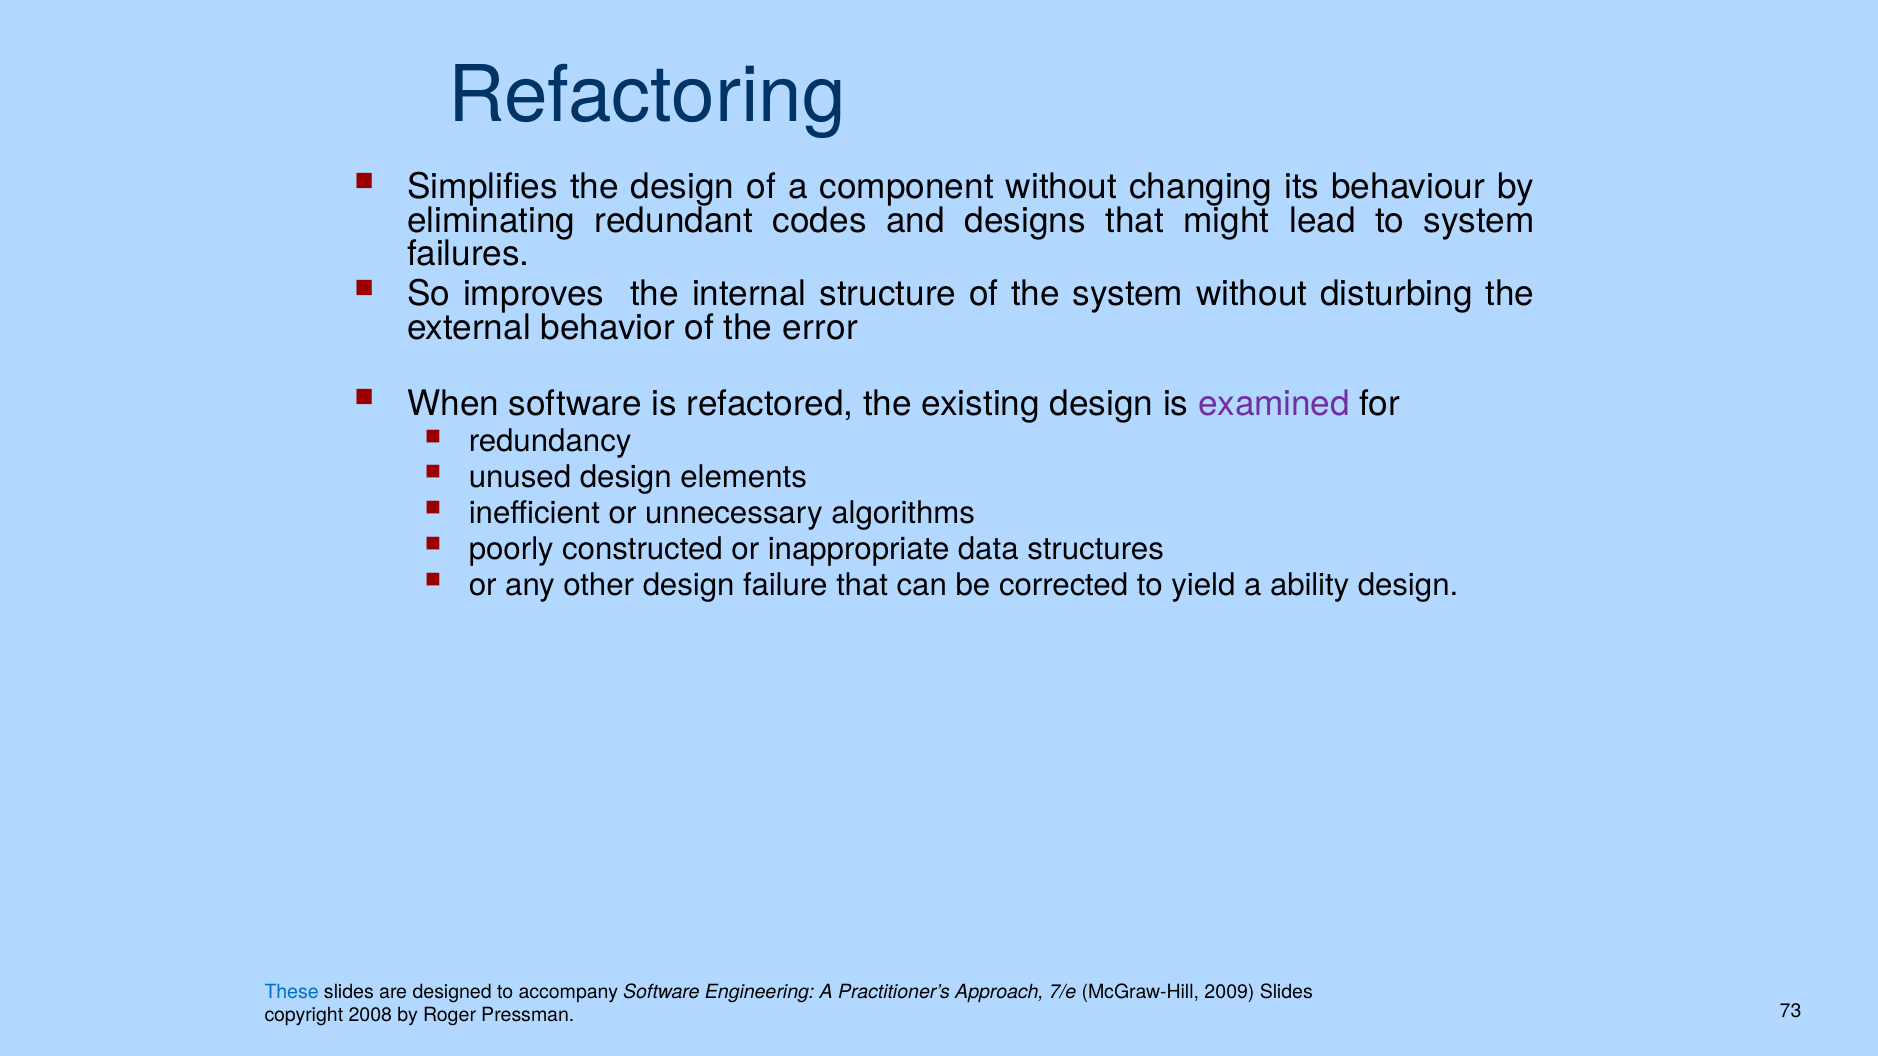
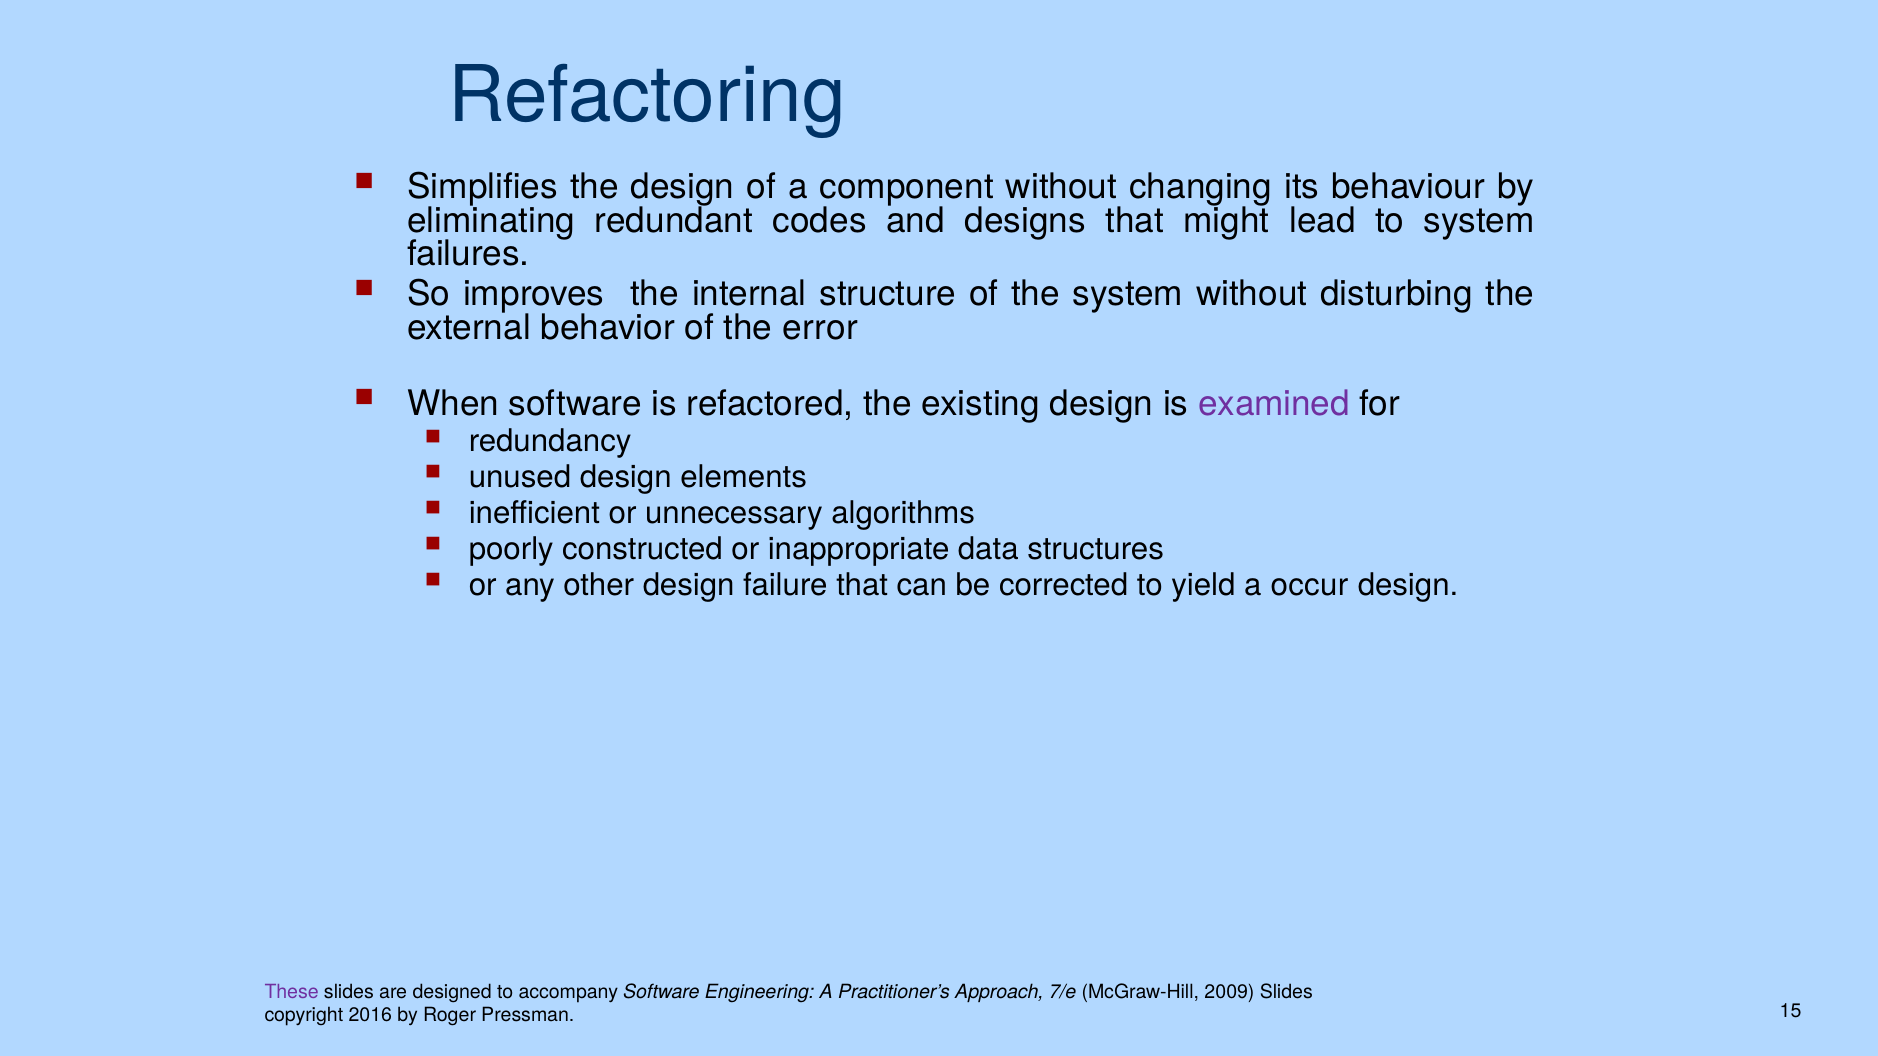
ability: ability -> occur (1309, 585)
These colour: blue -> purple (292, 992)
2008: 2008 -> 2016 (370, 1015)
73: 73 -> 15 (1791, 1011)
